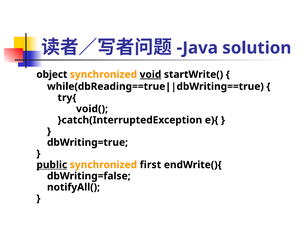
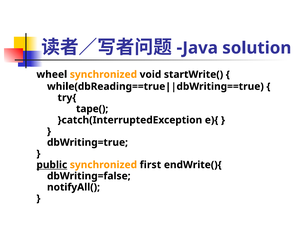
object: object -> wheel (52, 74)
void underline: present -> none (150, 74)
void(: void( -> tape( (92, 109)
